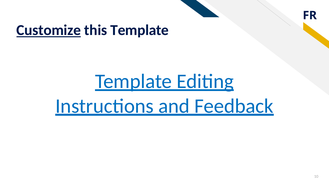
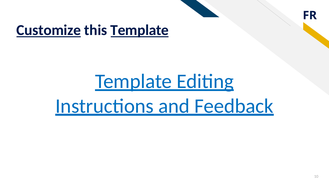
Template underline: none -> present (140, 30)
